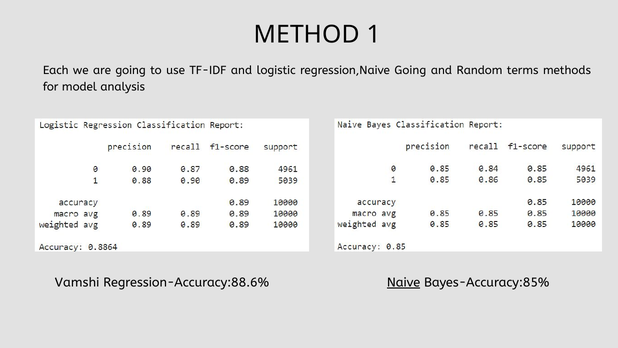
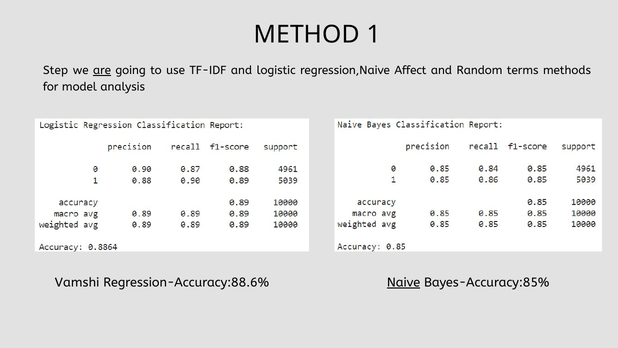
Each: Each -> Step (56, 70)
are underline: none -> present (102, 70)
regression,Naive Going: Going -> Affect (410, 70)
